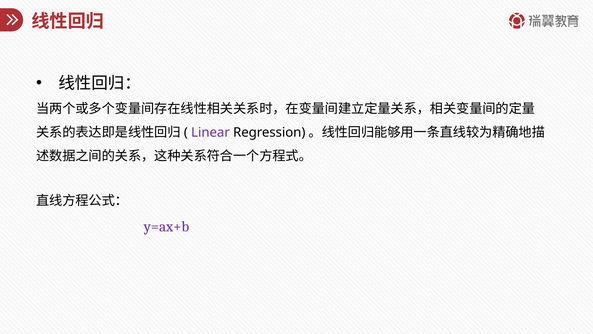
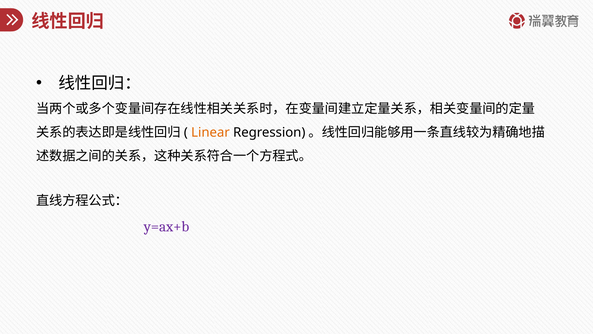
Linear colour: purple -> orange (210, 132)
